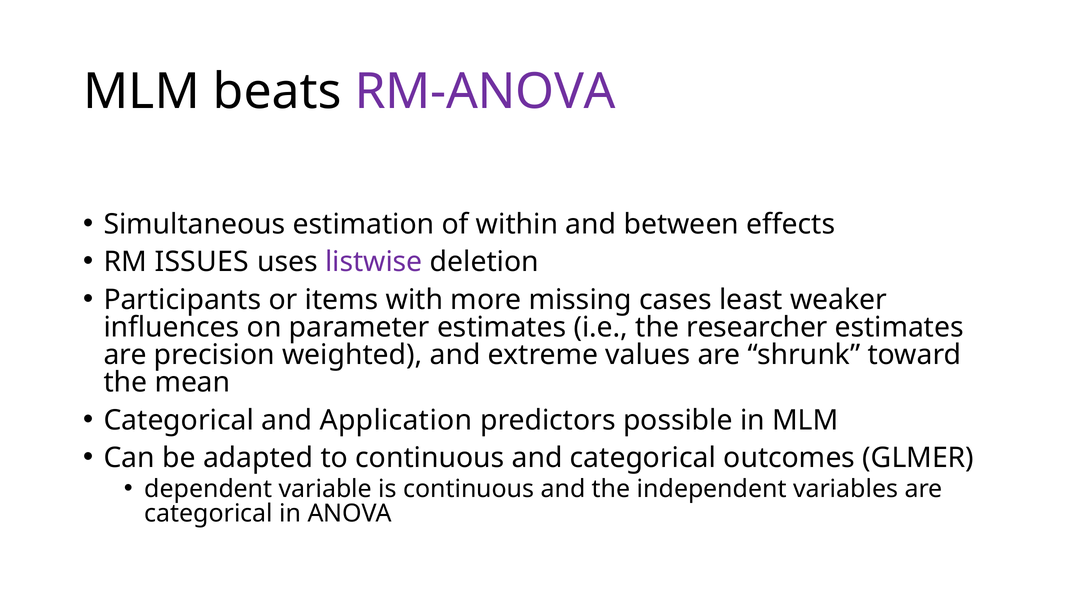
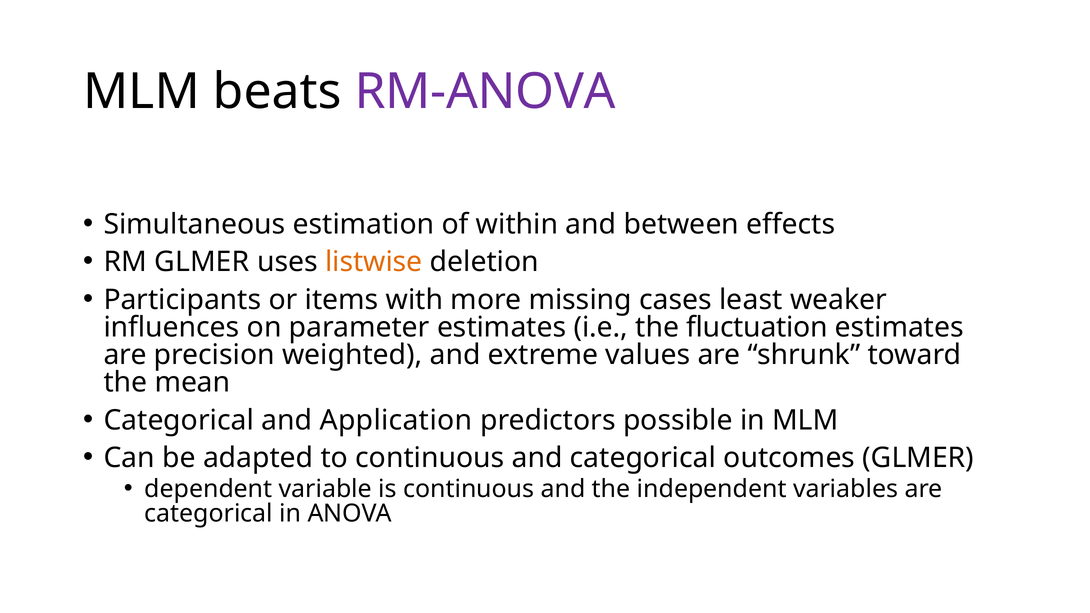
RM ISSUES: ISSUES -> GLMER (202, 262)
listwise colour: purple -> orange (374, 262)
researcher: researcher -> fluctuation (757, 327)
